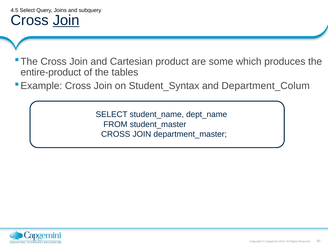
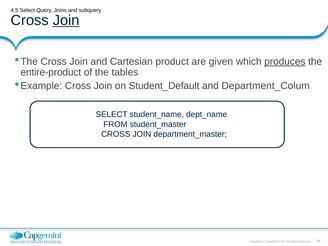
some: some -> given (221, 62)
produces underline: none -> present (285, 62)
Student_Syntax: Student_Syntax -> Student_Default (164, 86)
